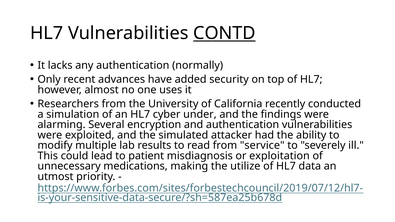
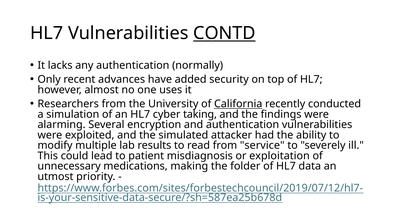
California underline: none -> present (238, 104)
under: under -> taking (200, 114)
utilize: utilize -> folder (245, 166)
